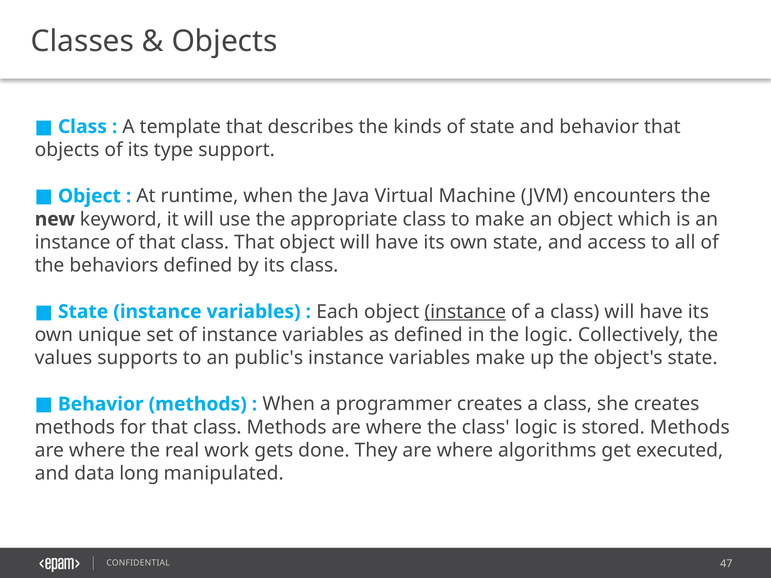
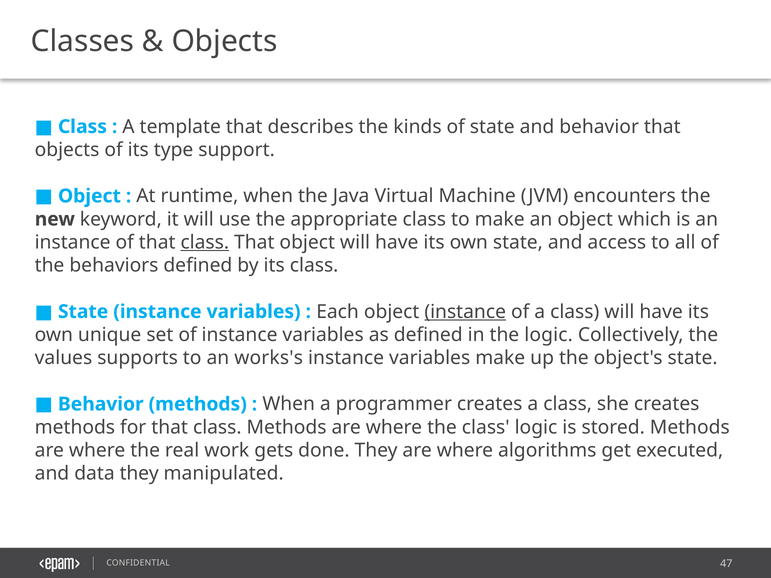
class underline: none -> present (205, 242)
public's: public's -> works's (269, 358)
data long: long -> they (139, 474)
